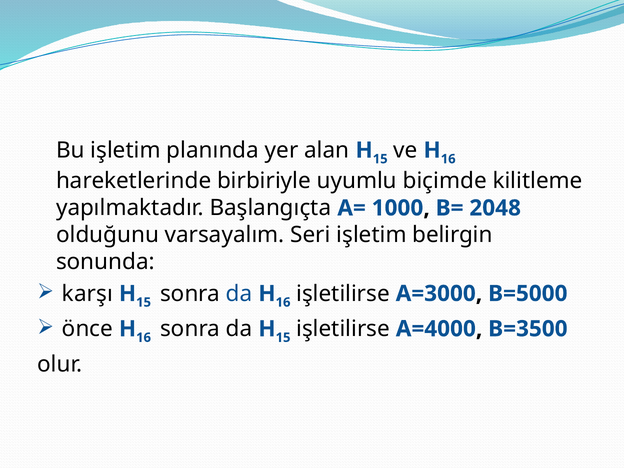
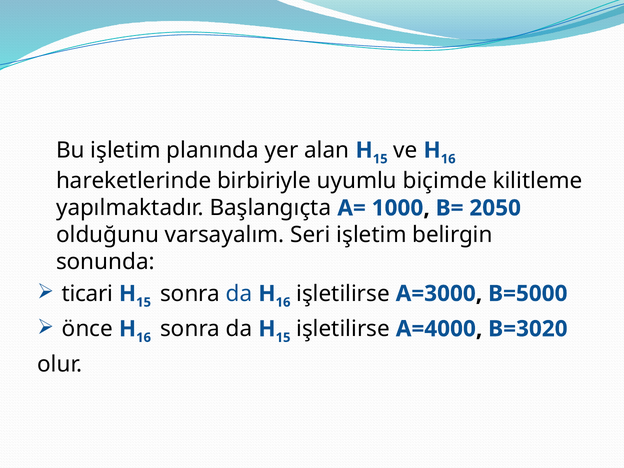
2048: 2048 -> 2050 (495, 208)
karşı: karşı -> ticari (88, 294)
B=3500: B=3500 -> B=3020 (528, 329)
